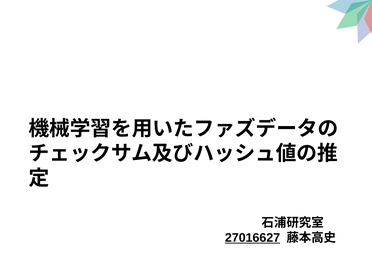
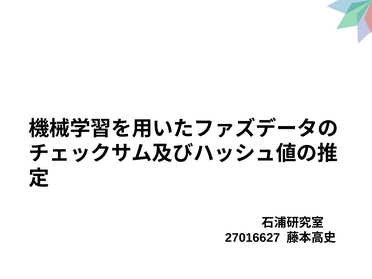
27016627 underline: present -> none (253, 238)
